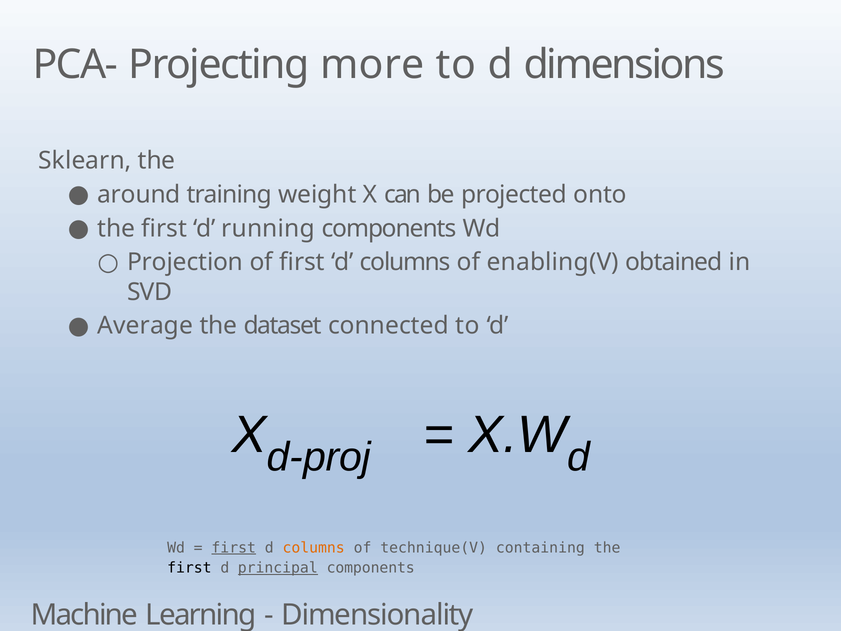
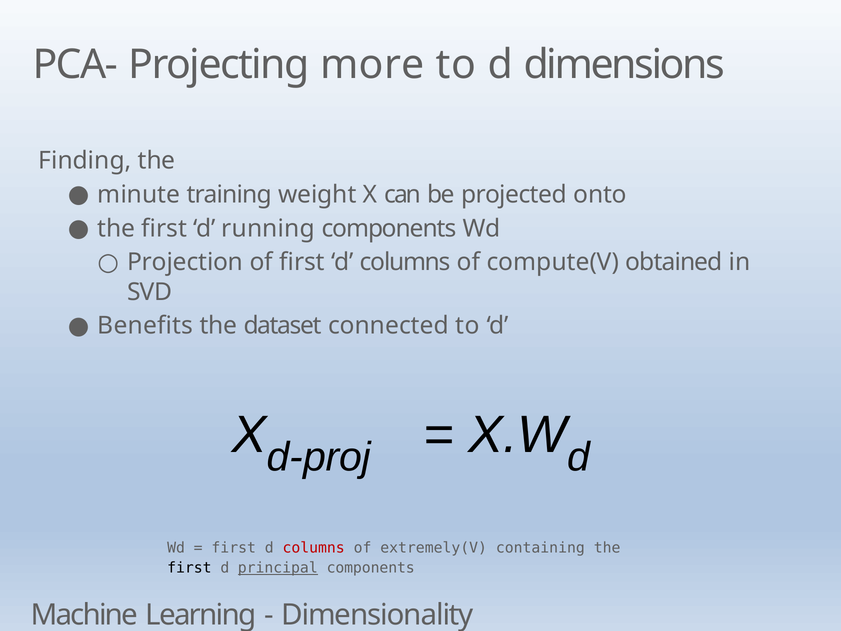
Sklearn: Sklearn -> Finding (85, 161)
around: around -> minute (139, 194)
enabling(V: enabling(V -> compute(V (553, 262)
Average: Average -> Benefits (145, 326)
first underline: present -> none (234, 548)
columns colour: orange -> red (314, 548)
technique(V: technique(V -> extremely(V (434, 548)
